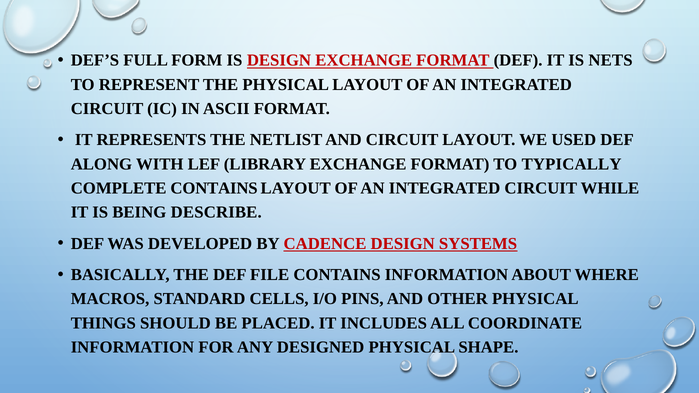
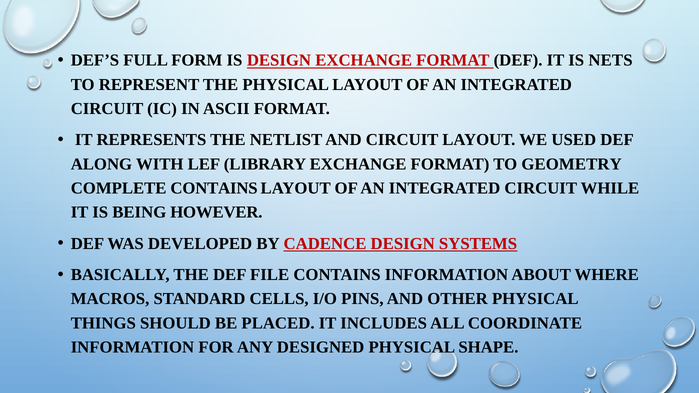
TYPICALLY: TYPICALLY -> GEOMETRY (572, 164)
DESCRIBE: DESCRIBE -> HOWEVER (216, 212)
